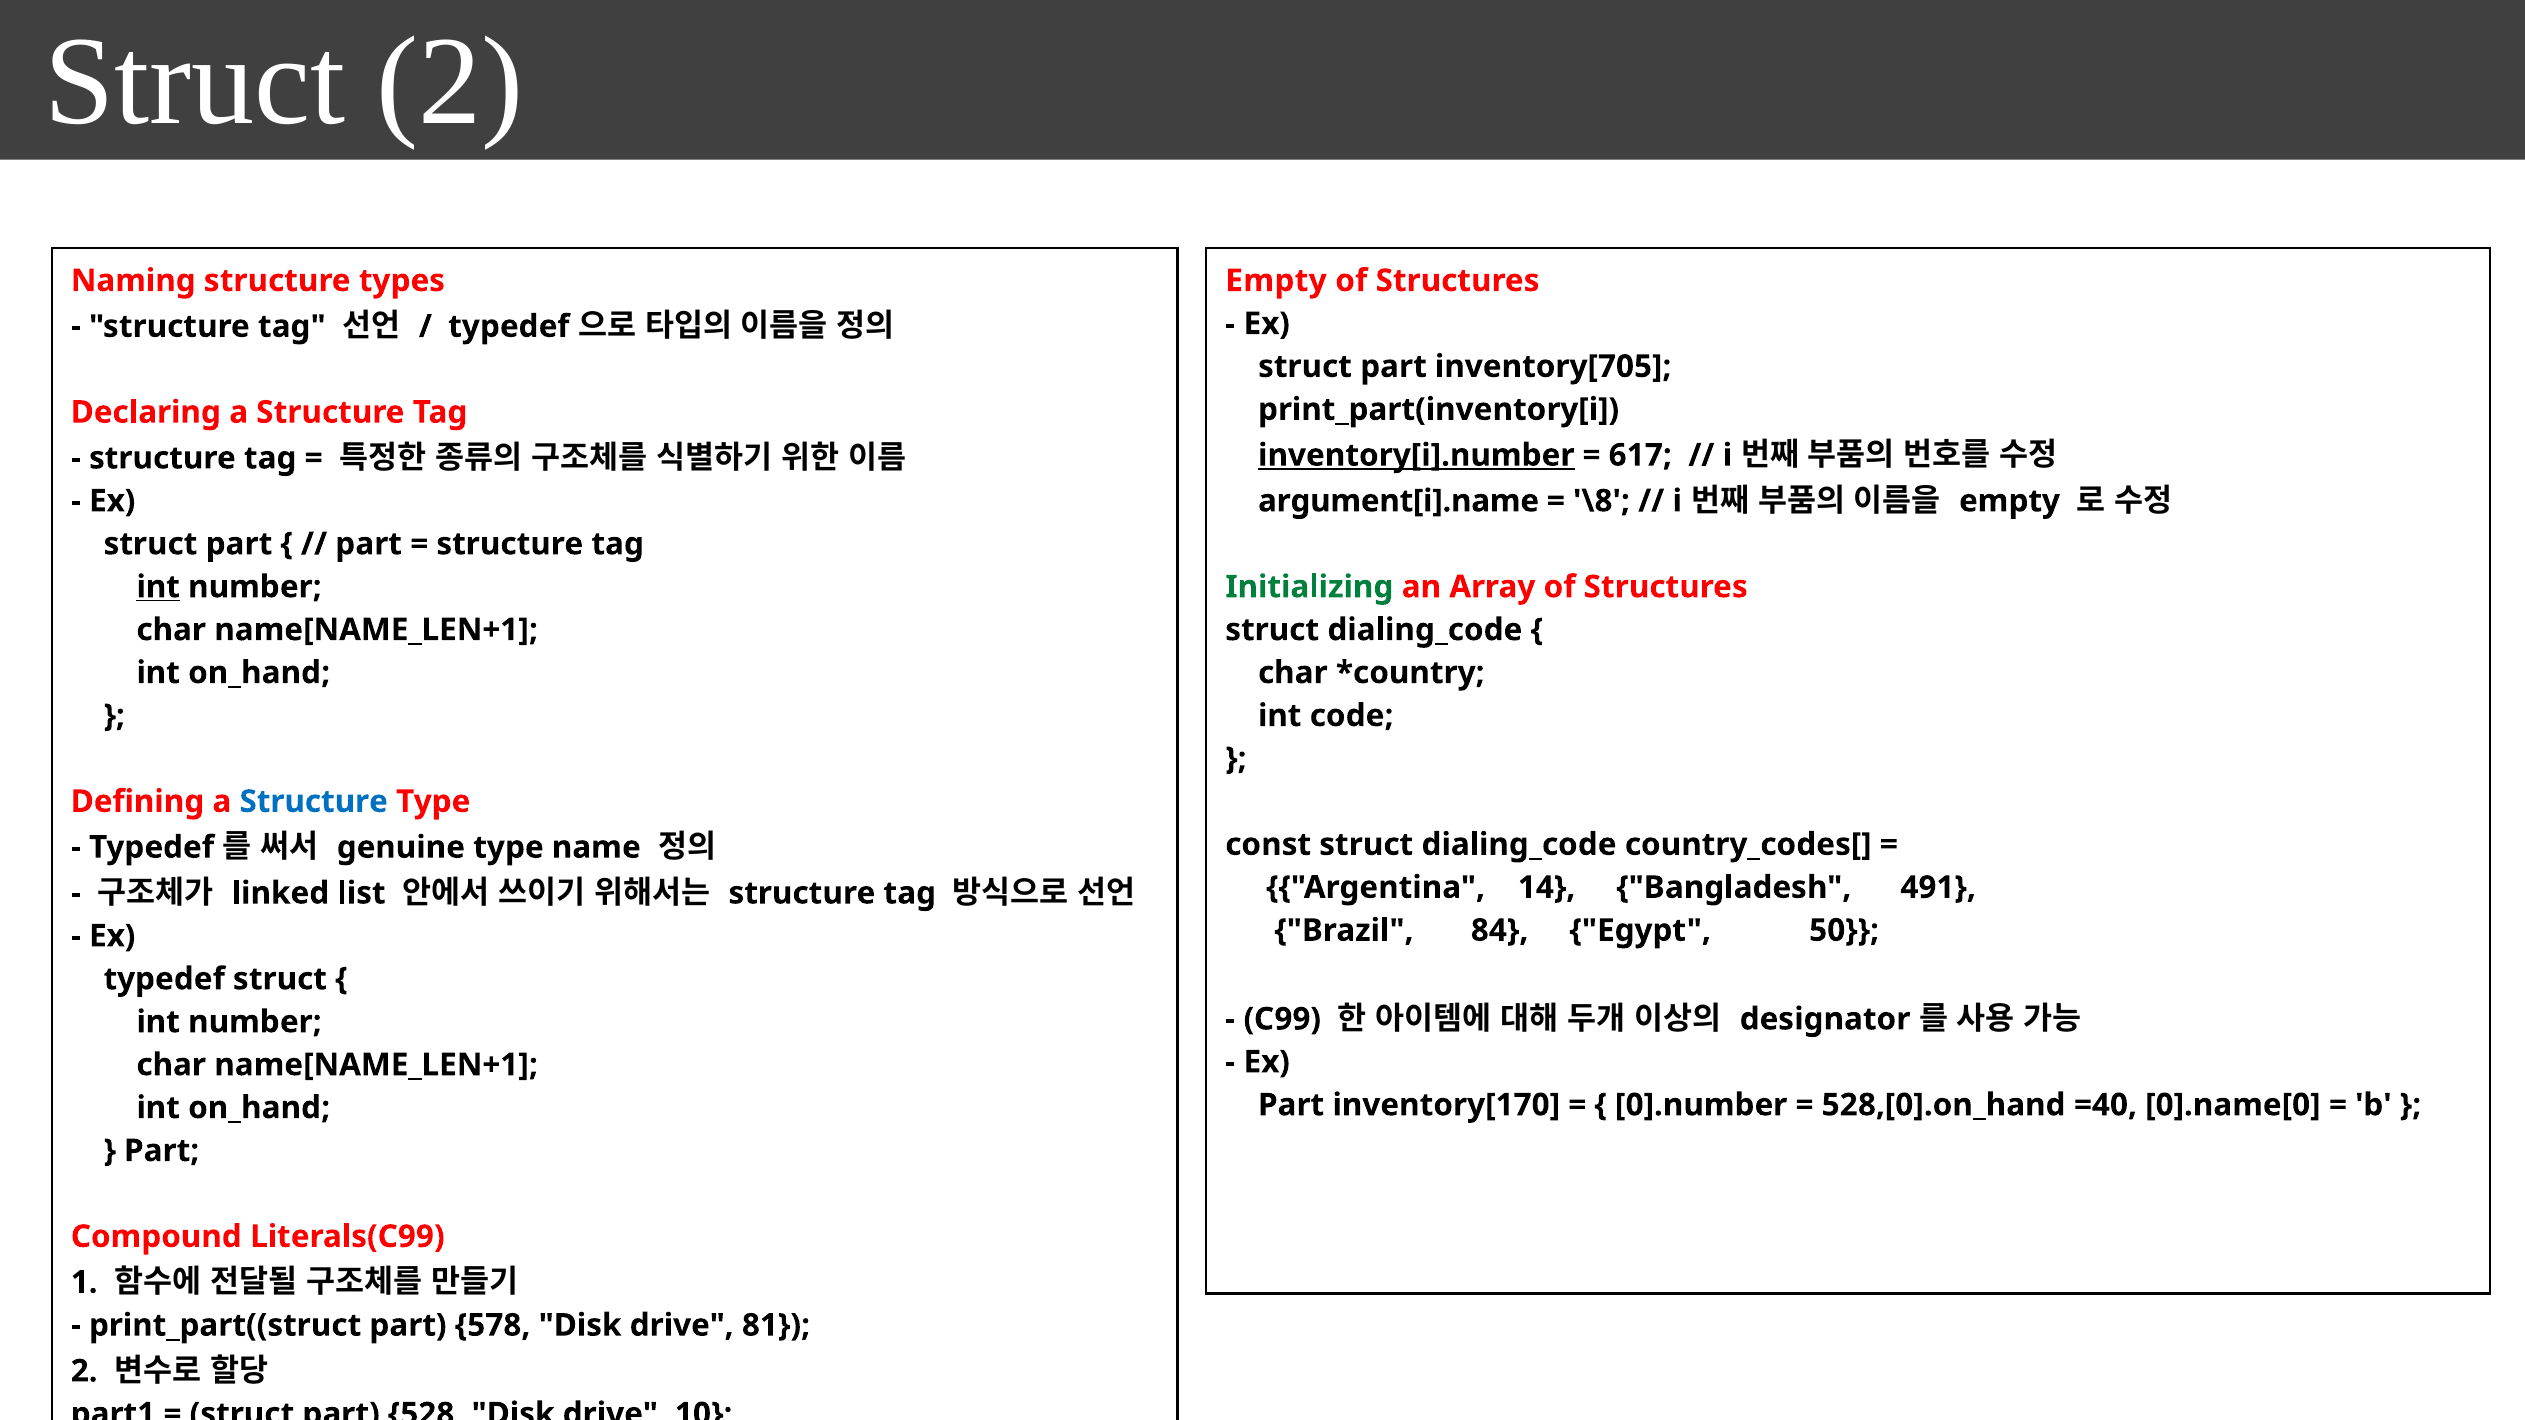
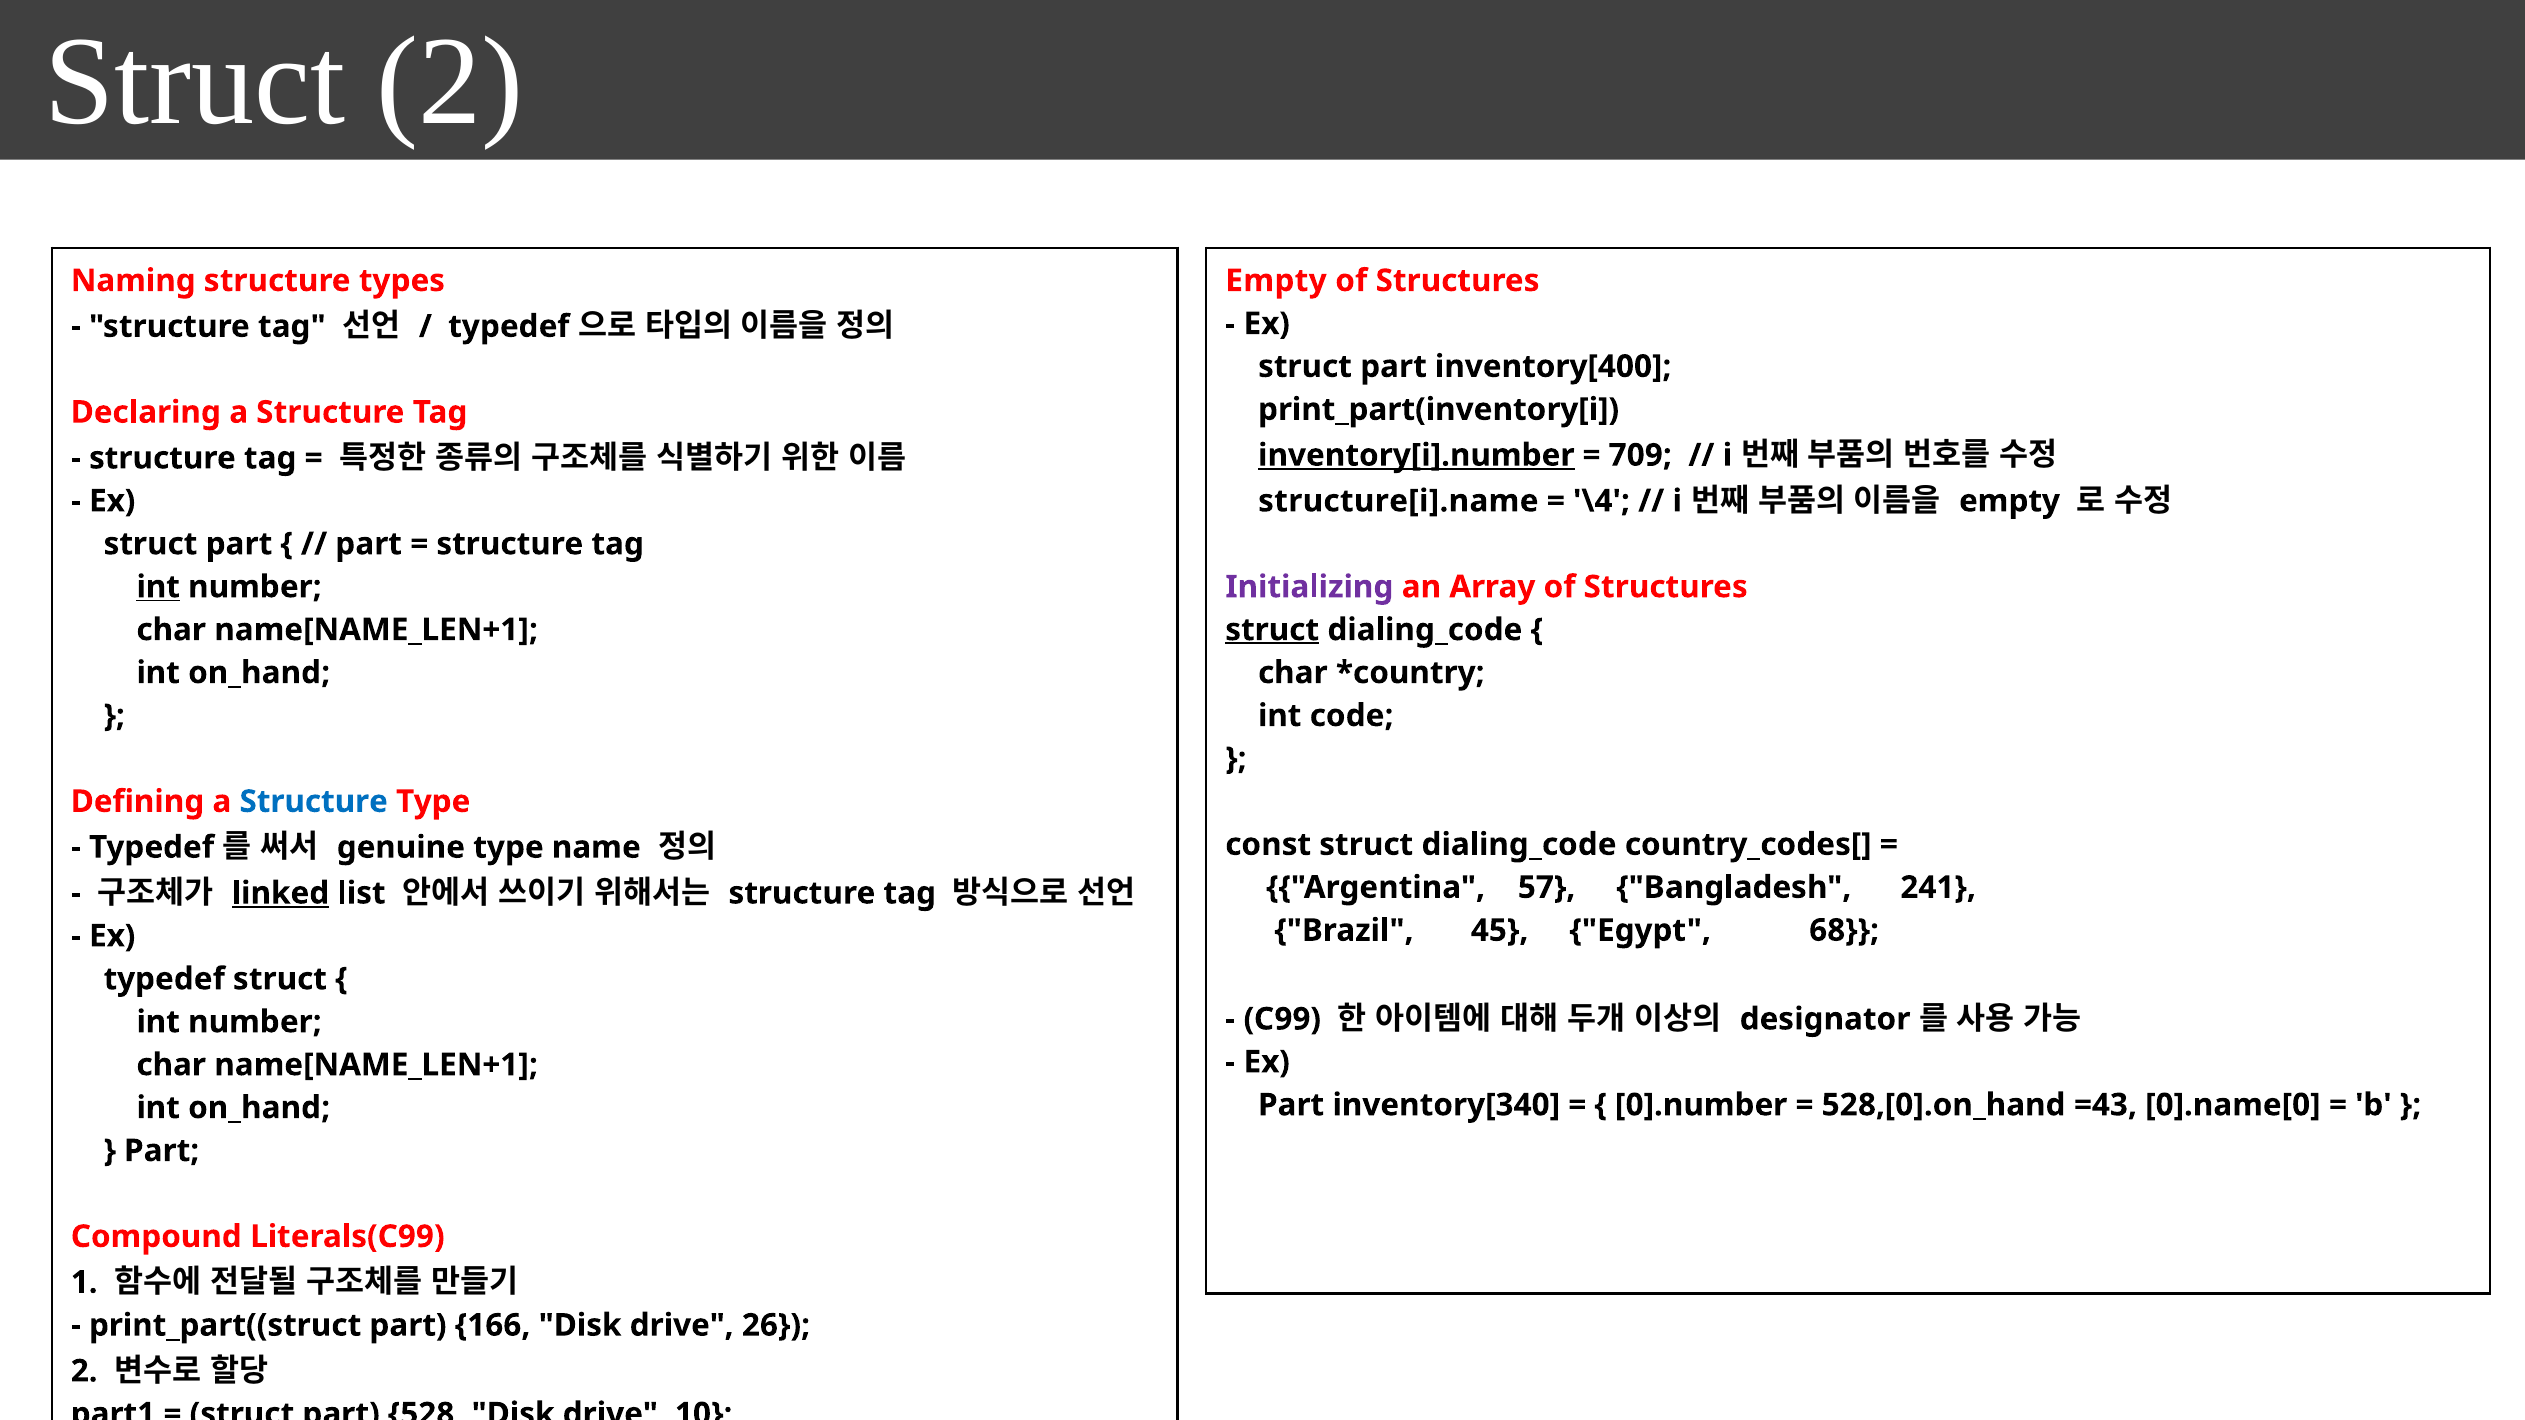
inventory[705: inventory[705 -> inventory[400 (1553, 367)
617: 617 -> 709 (1640, 455)
argument[i].name: argument[i].name -> structure[i].name (1398, 501)
\8: \8 -> \4 (1601, 501)
Initializing colour: green -> purple (1309, 587)
struct underline: none -> present (1272, 630)
14: 14 -> 57 (1547, 888)
491: 491 -> 241 (1938, 888)
linked underline: none -> present (280, 893)
84: 84 -> 45 (1500, 931)
50: 50 -> 68 (1844, 931)
inventory[170: inventory[170 -> inventory[340 (1446, 1105)
=40: =40 -> =43 (2105, 1105)
578: 578 -> 166 (493, 1326)
81: 81 -> 26 (776, 1326)
